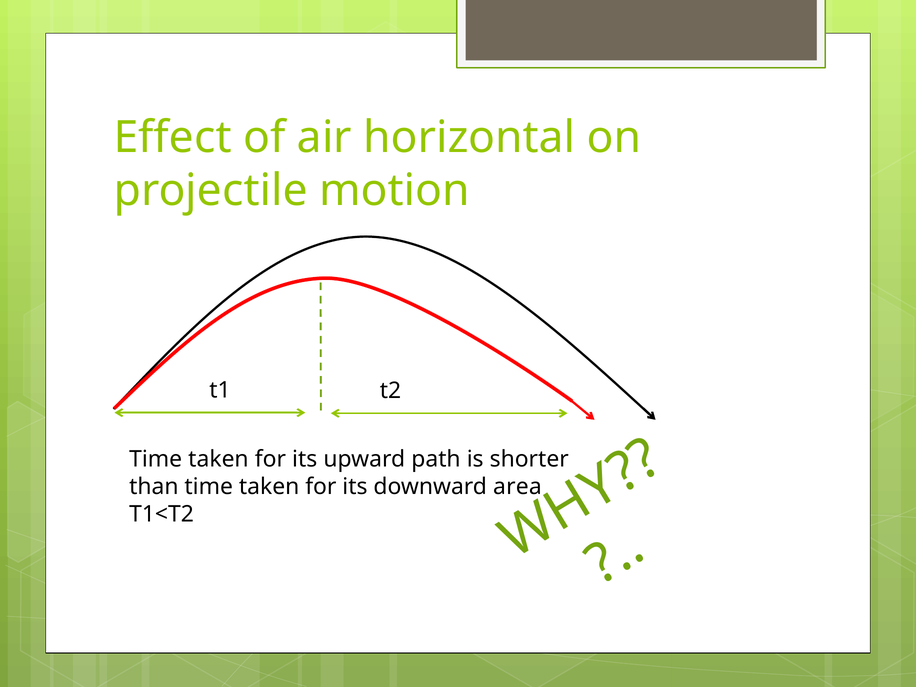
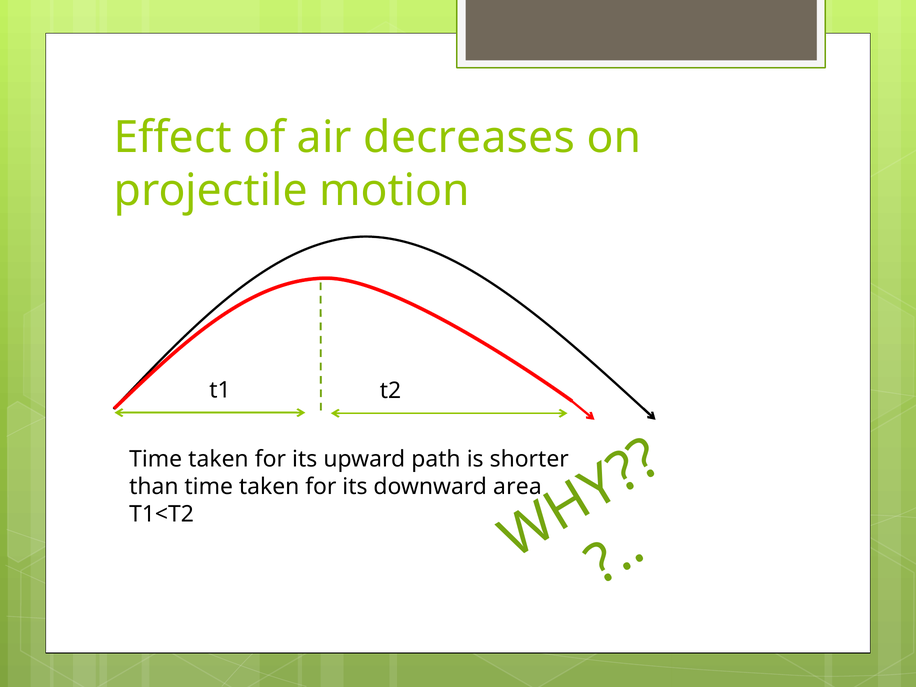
horizontal: horizontal -> decreases (469, 137)
